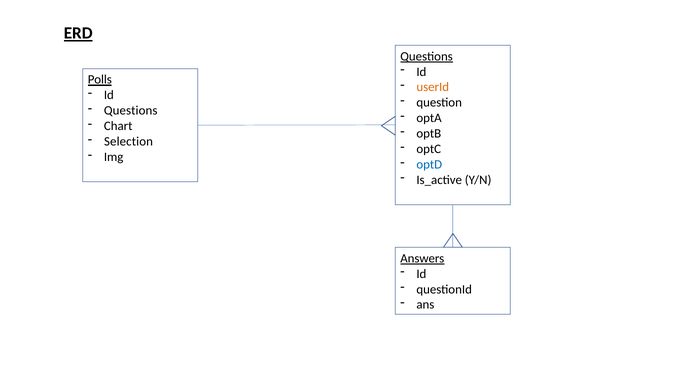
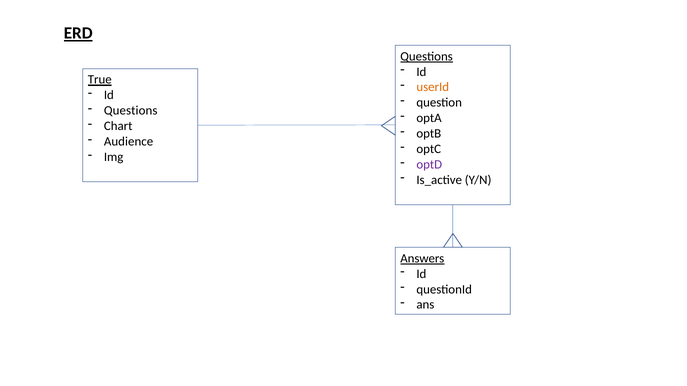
Polls: Polls -> True (100, 80)
Selection: Selection -> Audience (129, 142)
optD colour: blue -> purple (429, 165)
